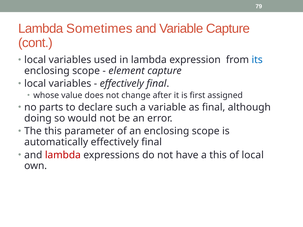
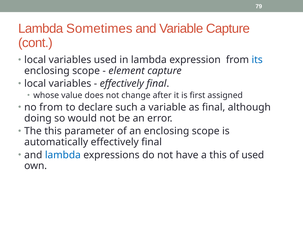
no parts: parts -> from (51, 107)
lambda colour: red -> blue (63, 155)
of local: local -> used (253, 155)
